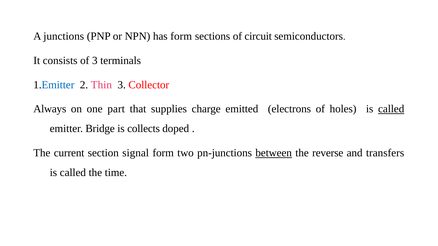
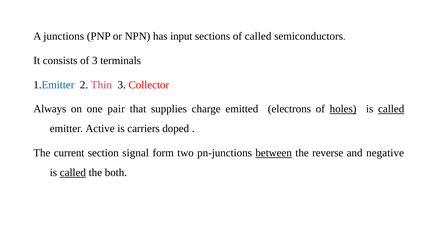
has form: form -> input (181, 36)
of circuit: circuit -> called (258, 36)
part: part -> pair (116, 109)
holes underline: none -> present (343, 109)
Bridge: Bridge -> Active (100, 129)
collects: collects -> carriers (144, 129)
transfers: transfers -> negative (385, 153)
called underline: none -> present (73, 173)
time: time -> both (116, 173)
